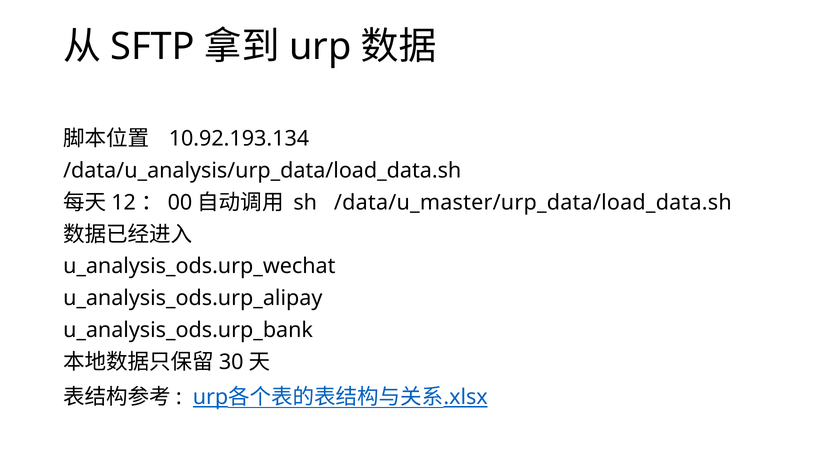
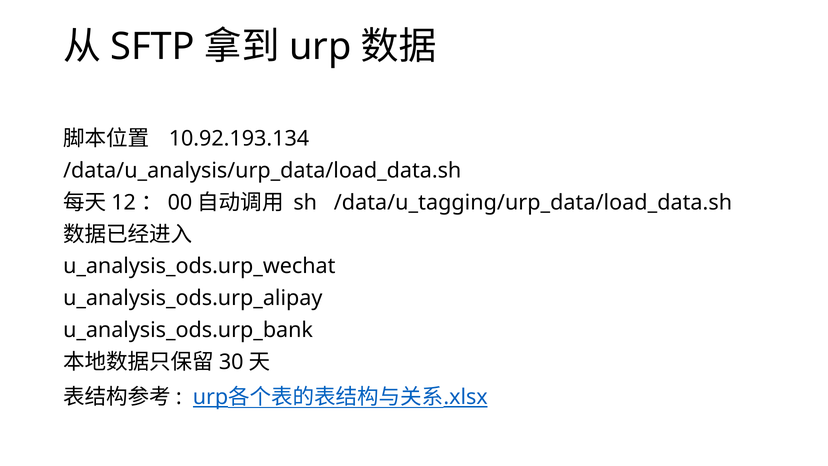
/data/u_master/urp_data/load_data.sh: /data/u_master/urp_data/load_data.sh -> /data/u_tagging/urp_data/load_data.sh (533, 202)
